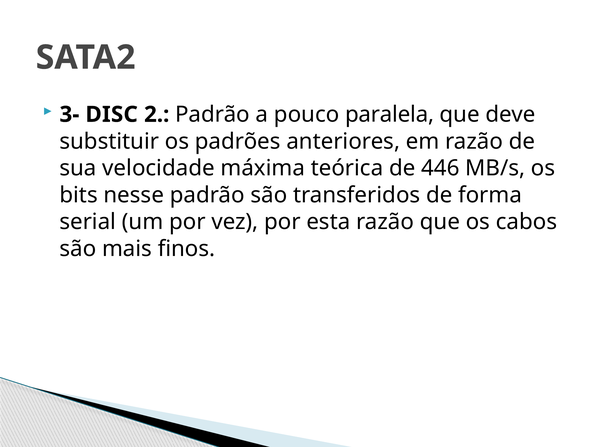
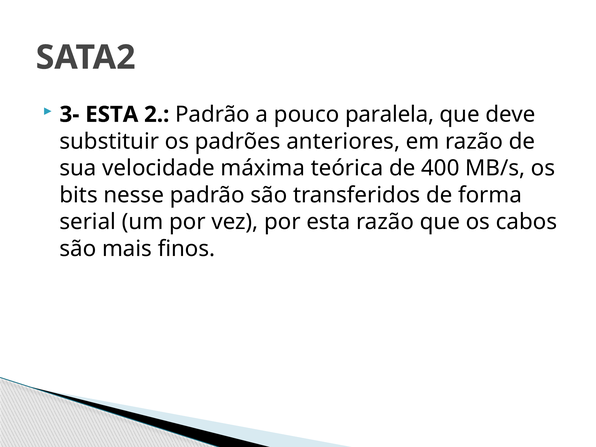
3- DISC: DISC -> ESTA (112, 114)
446: 446 -> 400 (440, 168)
